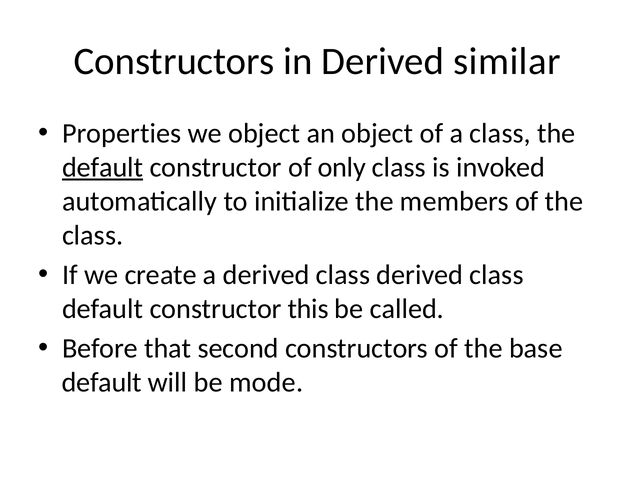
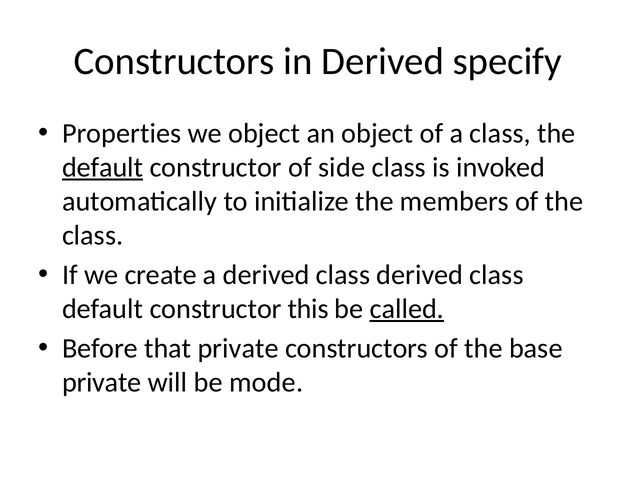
similar: similar -> specify (507, 62)
only: only -> side (342, 167)
called underline: none -> present (407, 309)
that second: second -> private (238, 348)
default: default -> private (102, 382)
